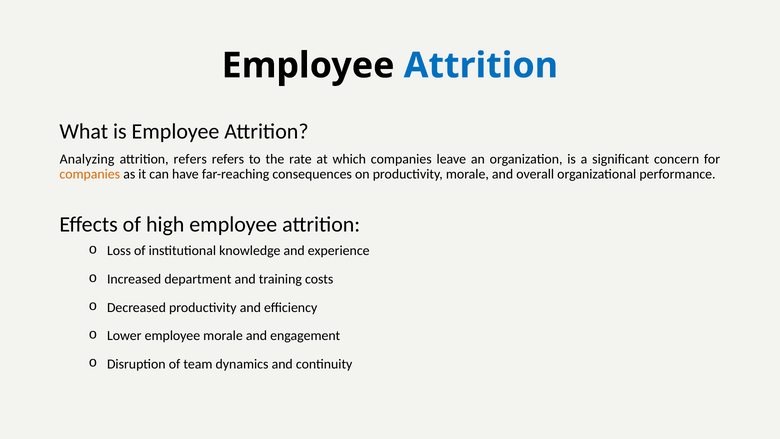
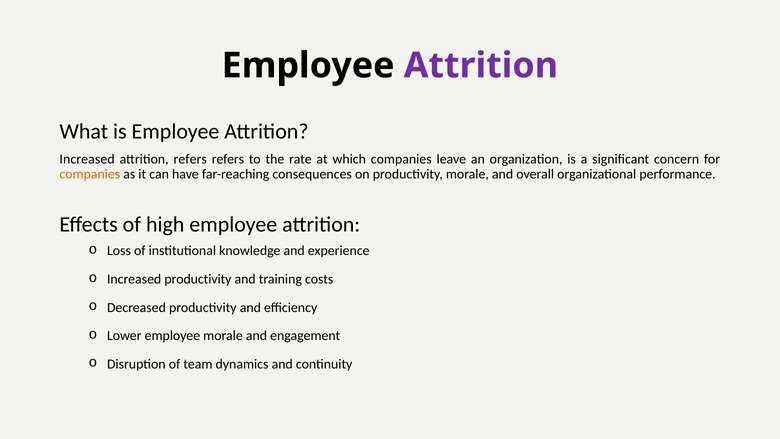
Attrition colour: blue -> purple (481, 66)
Analyzing: Analyzing -> Increased (87, 159)
Increased department: department -> productivity (198, 279)
